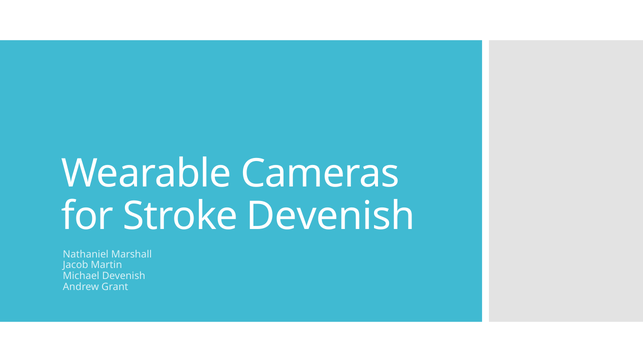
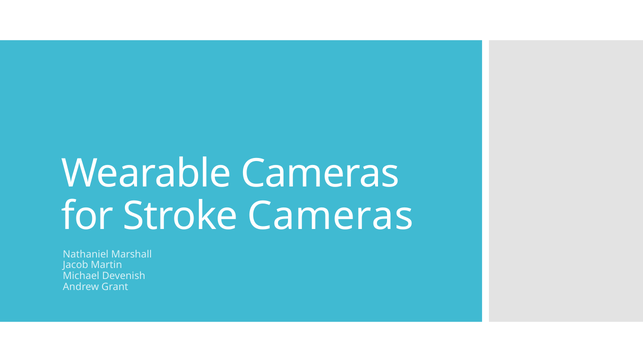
Stroke Devenish: Devenish -> Cameras (330, 216)
